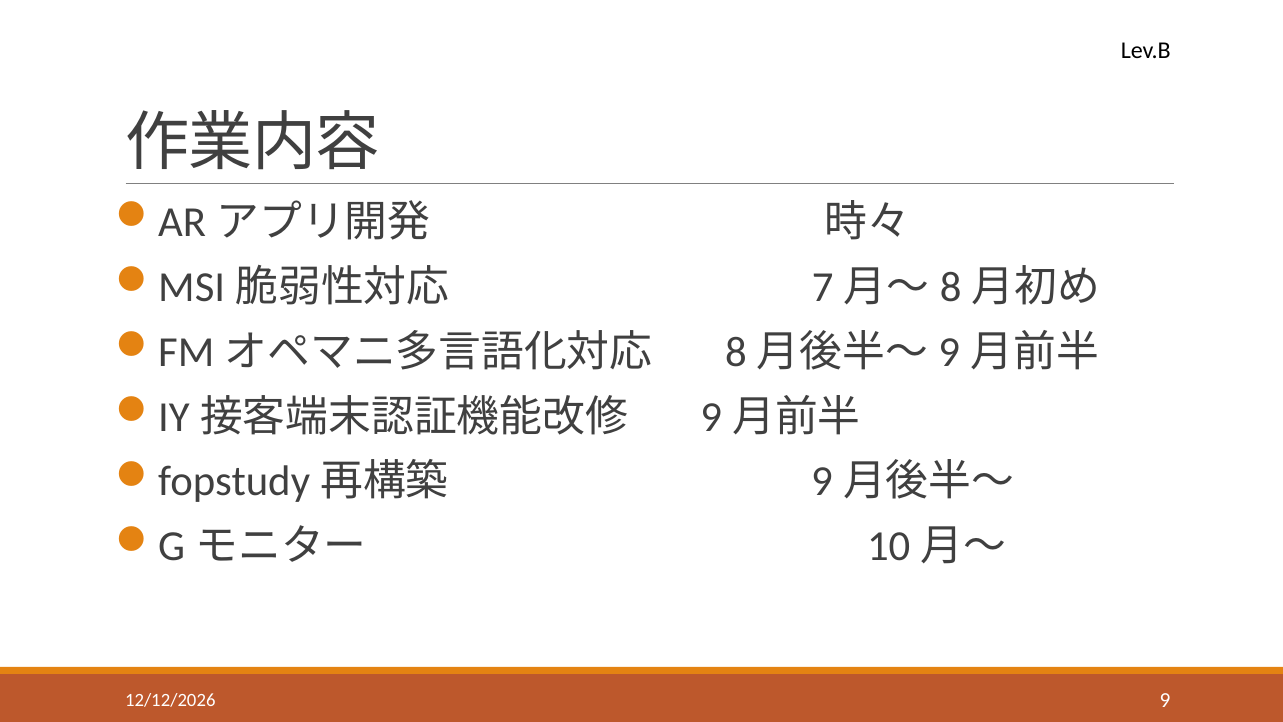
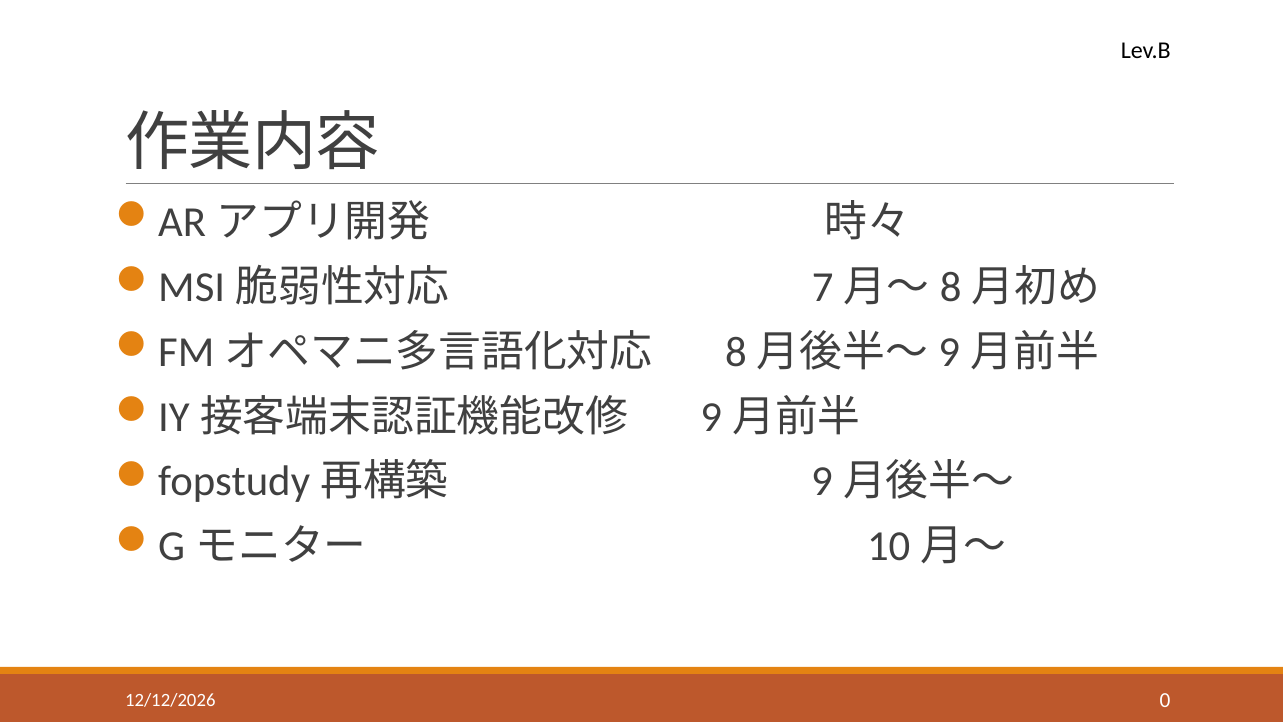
9: 9 -> 0 (1165, 700)
